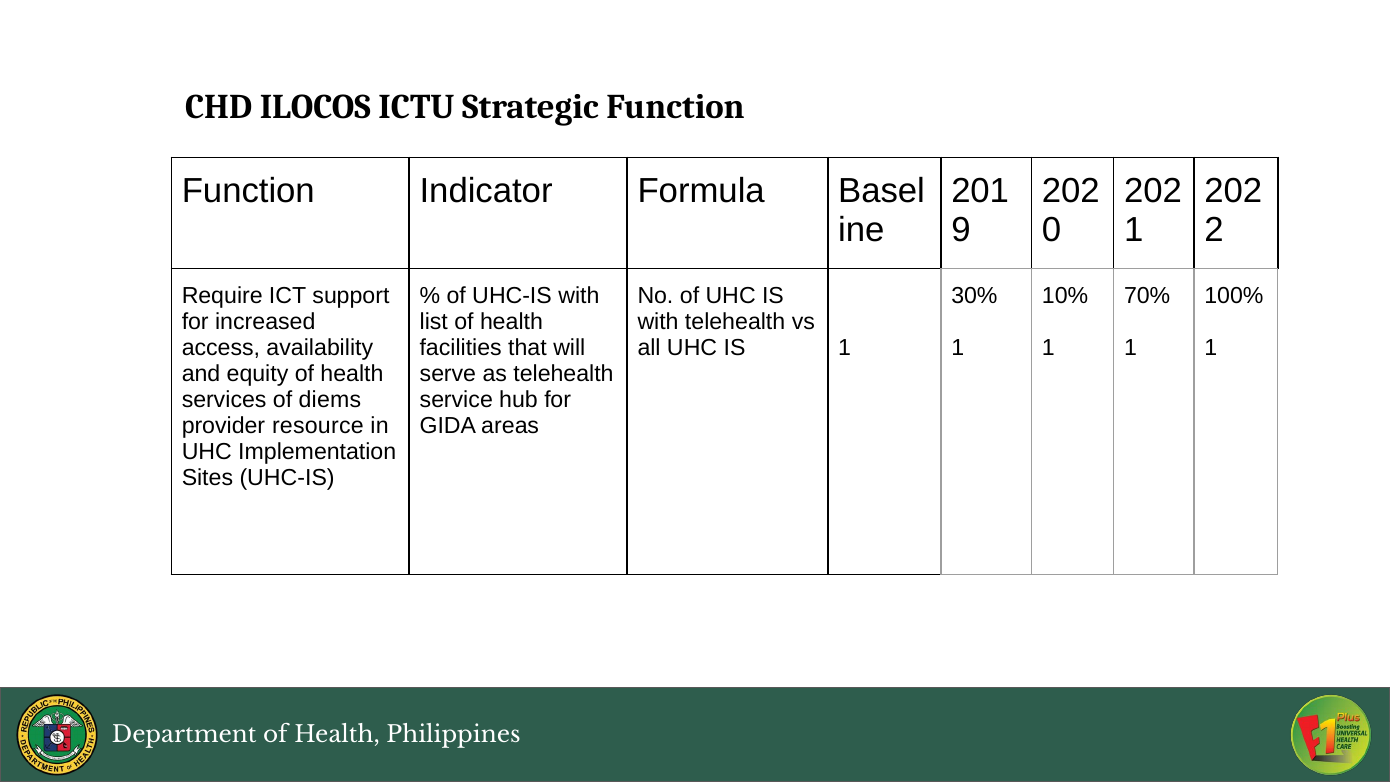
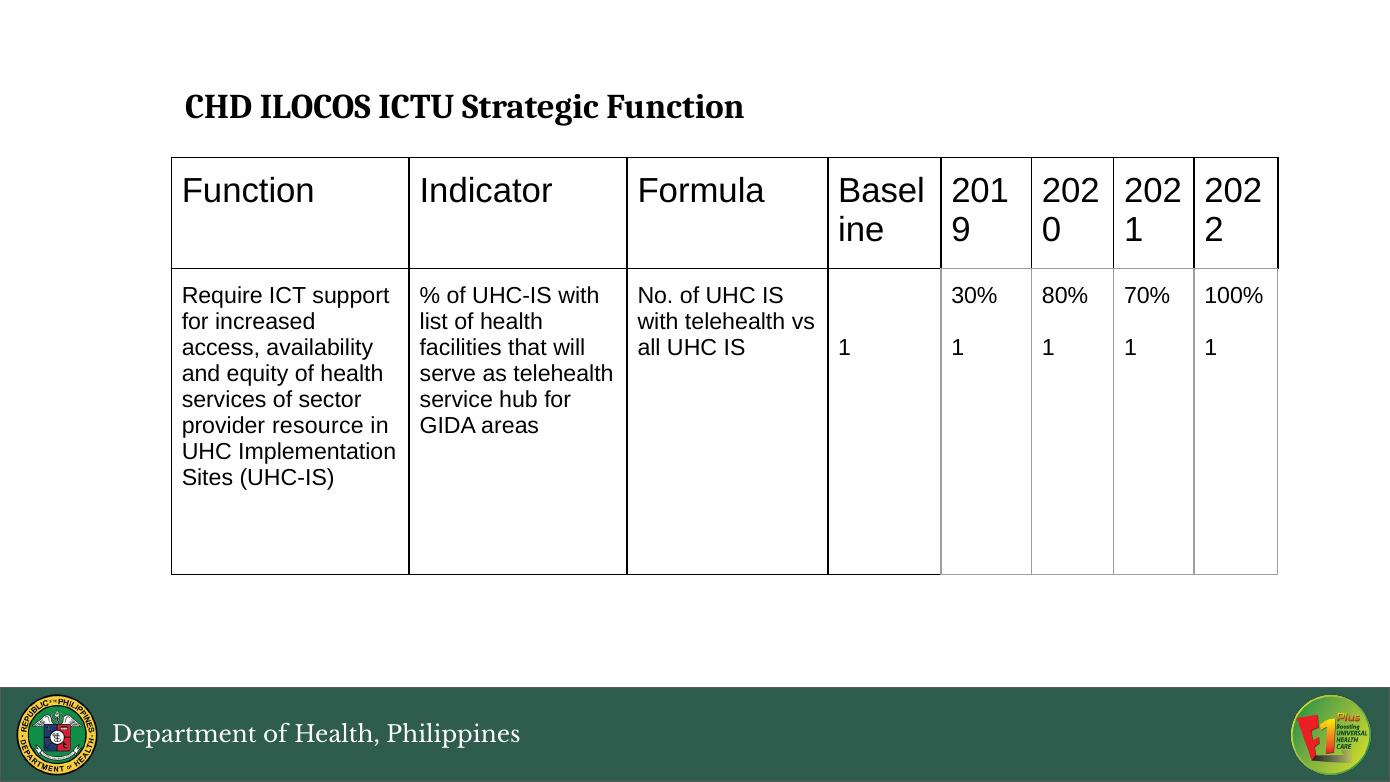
10%: 10% -> 80% (1065, 296)
diems: diems -> sector (330, 400)
